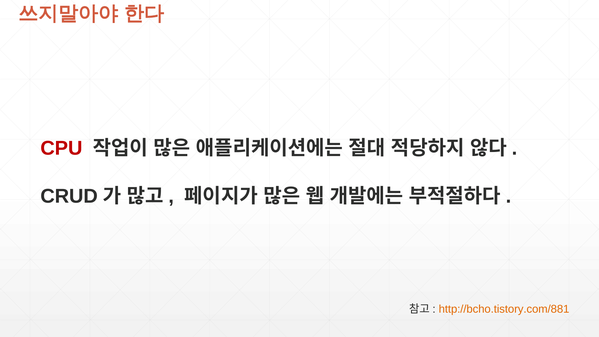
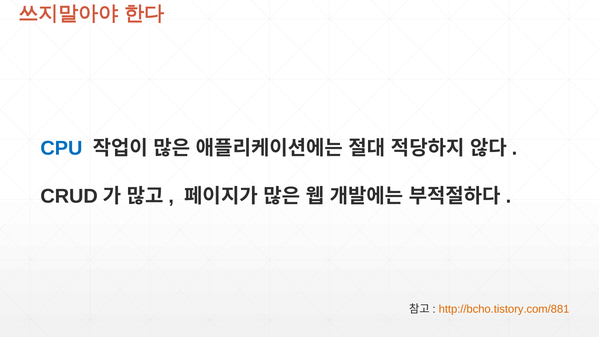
CPU colour: red -> blue (61, 148)
